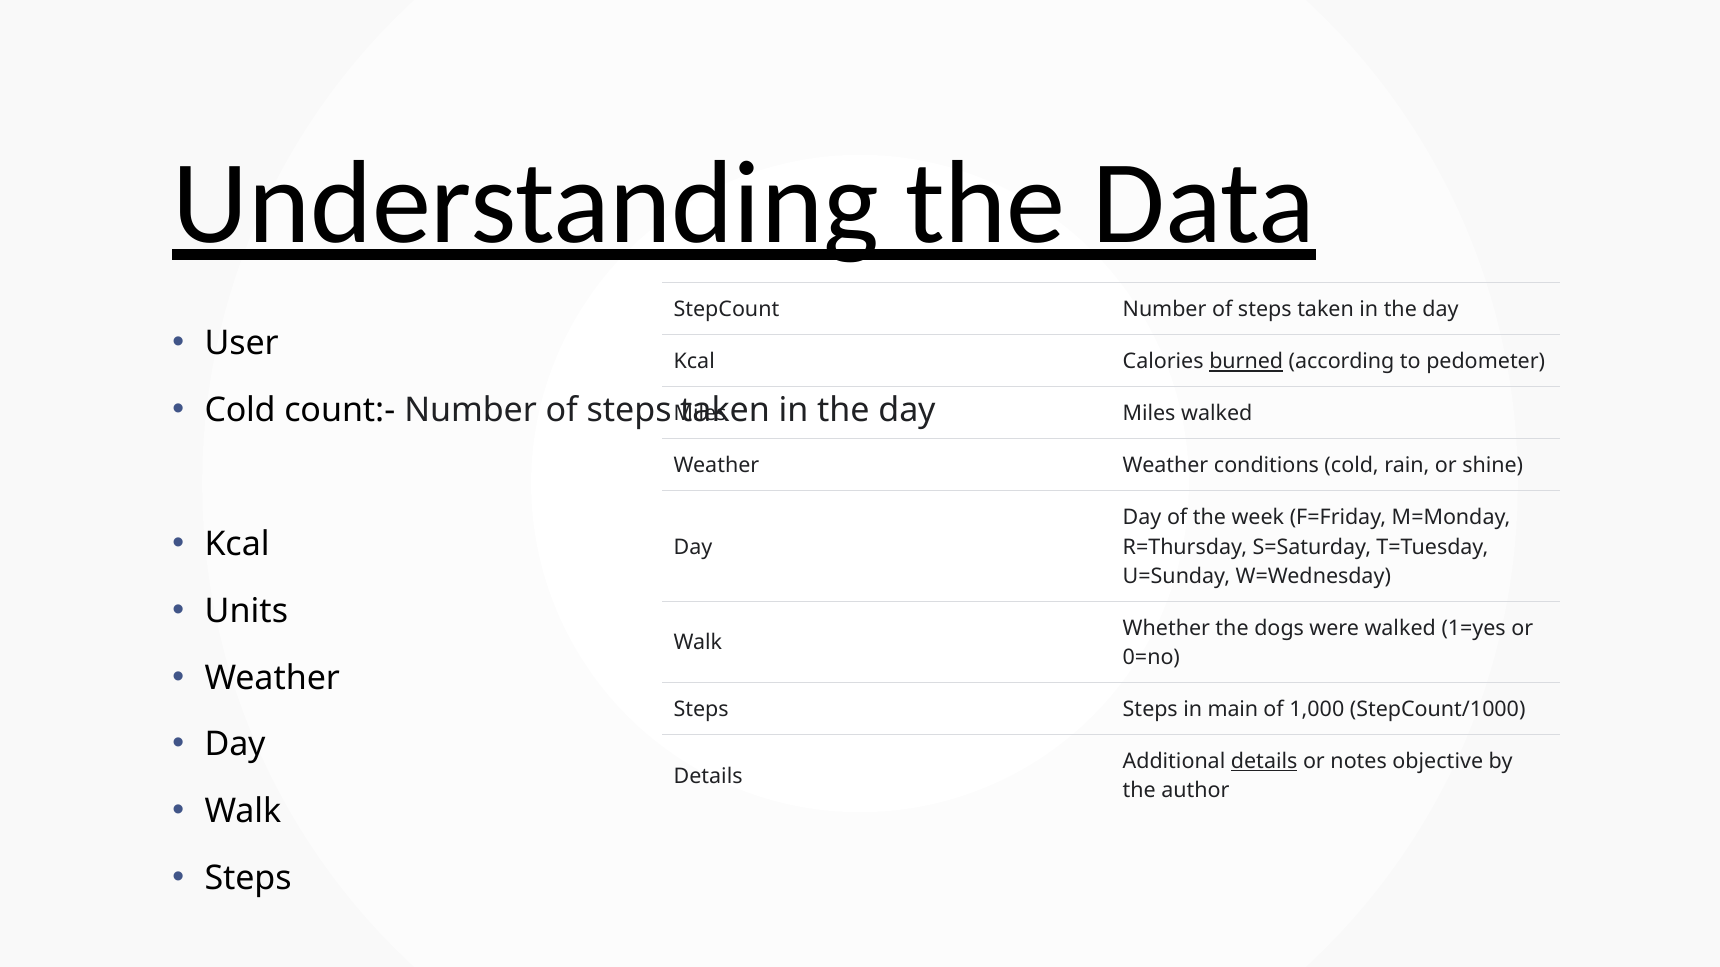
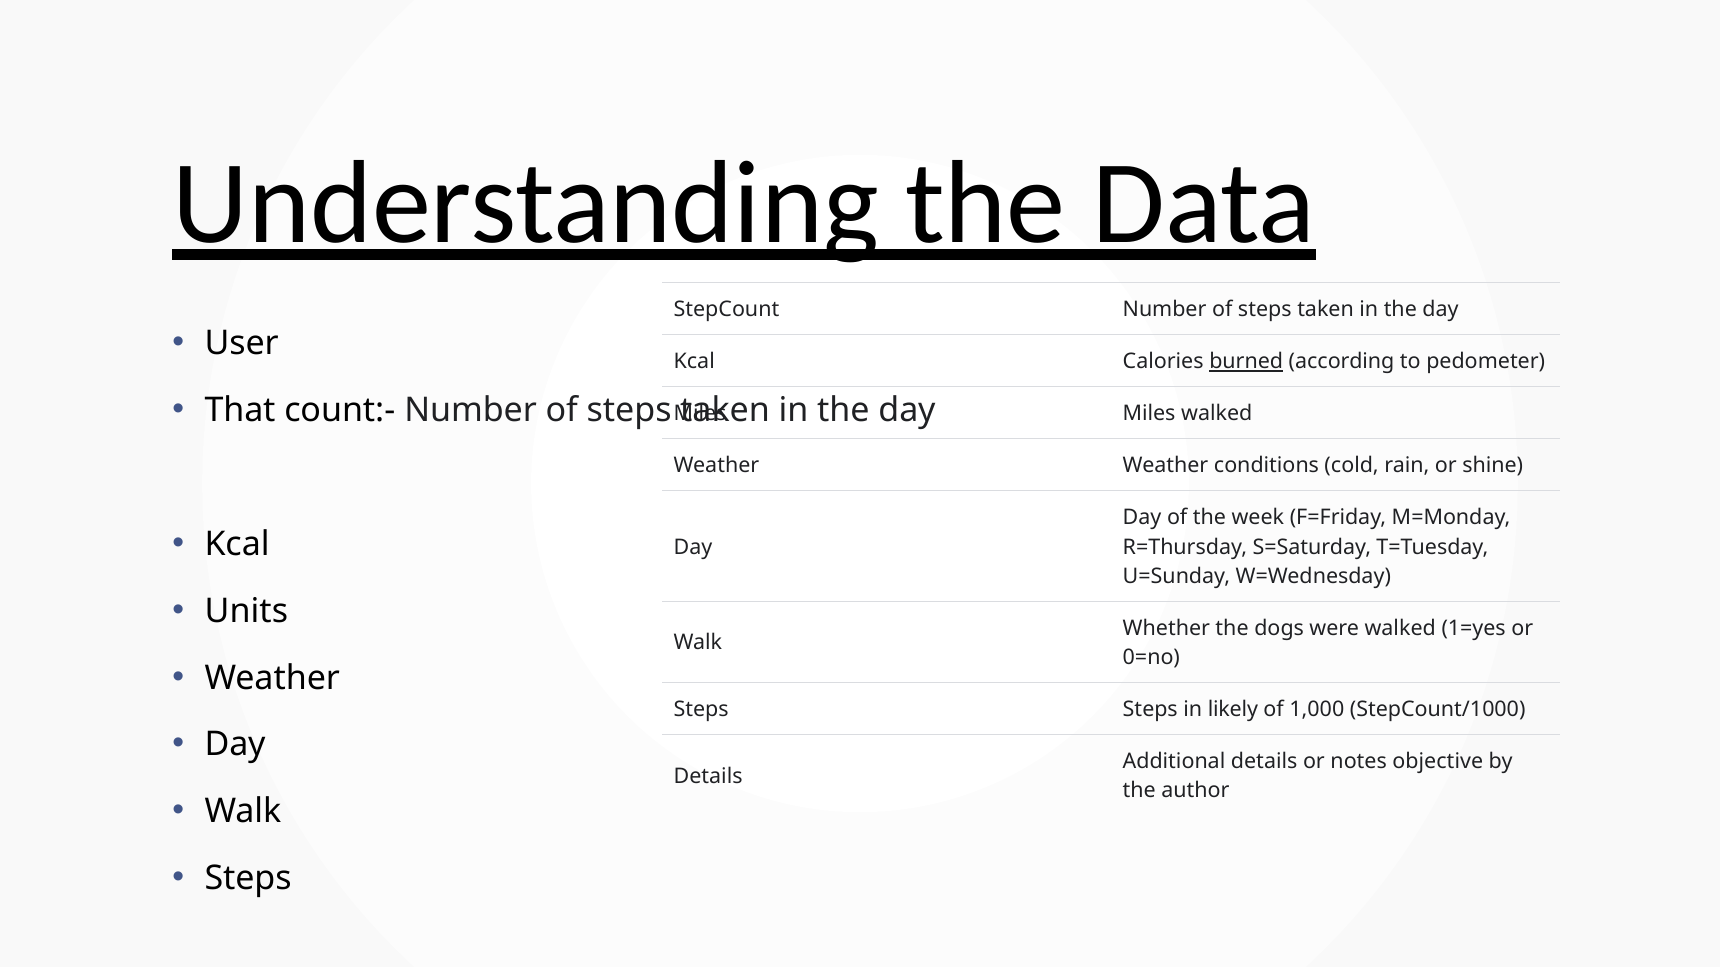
Cold: Cold -> That (240, 411)
main: main -> likely (1233, 710)
details underline: present -> none (1264, 762)
